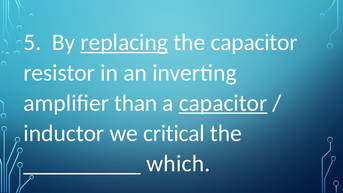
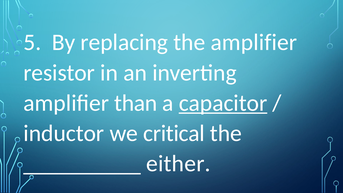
replacing underline: present -> none (124, 42)
the capacitor: capacitor -> amplifier (254, 42)
which: which -> either (178, 164)
